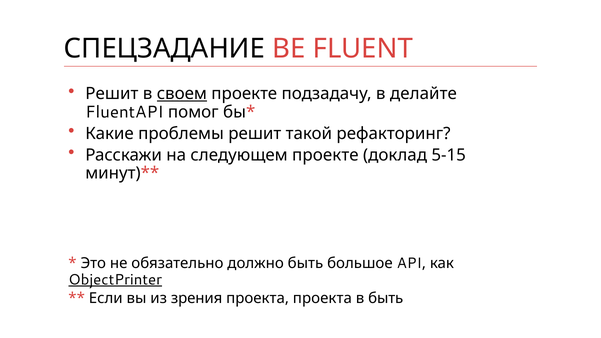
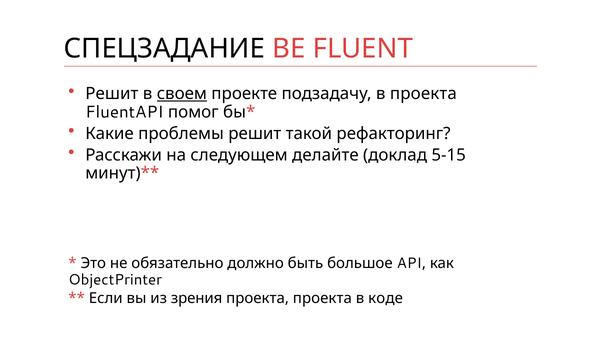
в делайте: делайте -> проекта (423, 94)
следующем проекте: проекте -> делайте (325, 155)
ObjectPrinter underline: present -> none (115, 280)
в быть: быть -> коде (386, 299)
